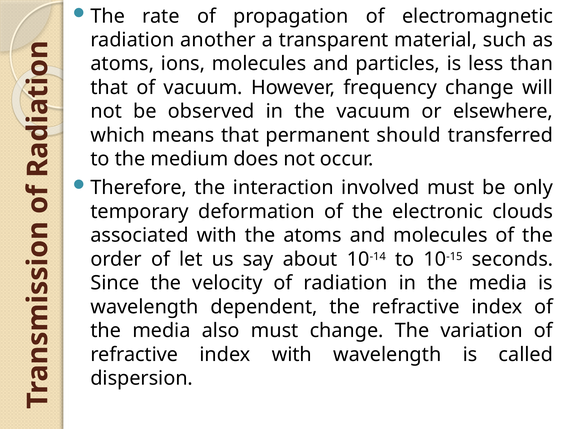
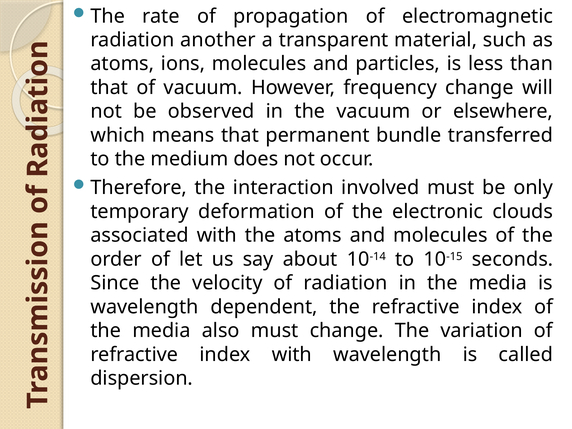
should: should -> bundle (409, 135)
